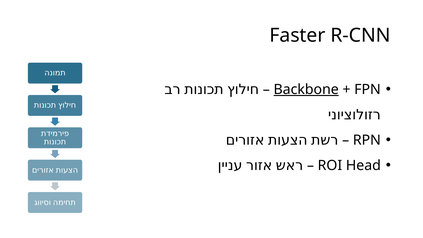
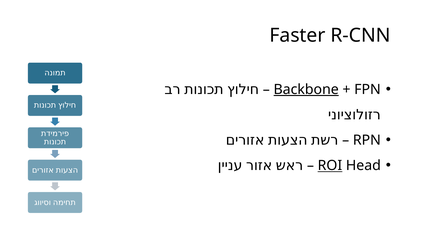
ROI underline: none -> present (330, 166)
